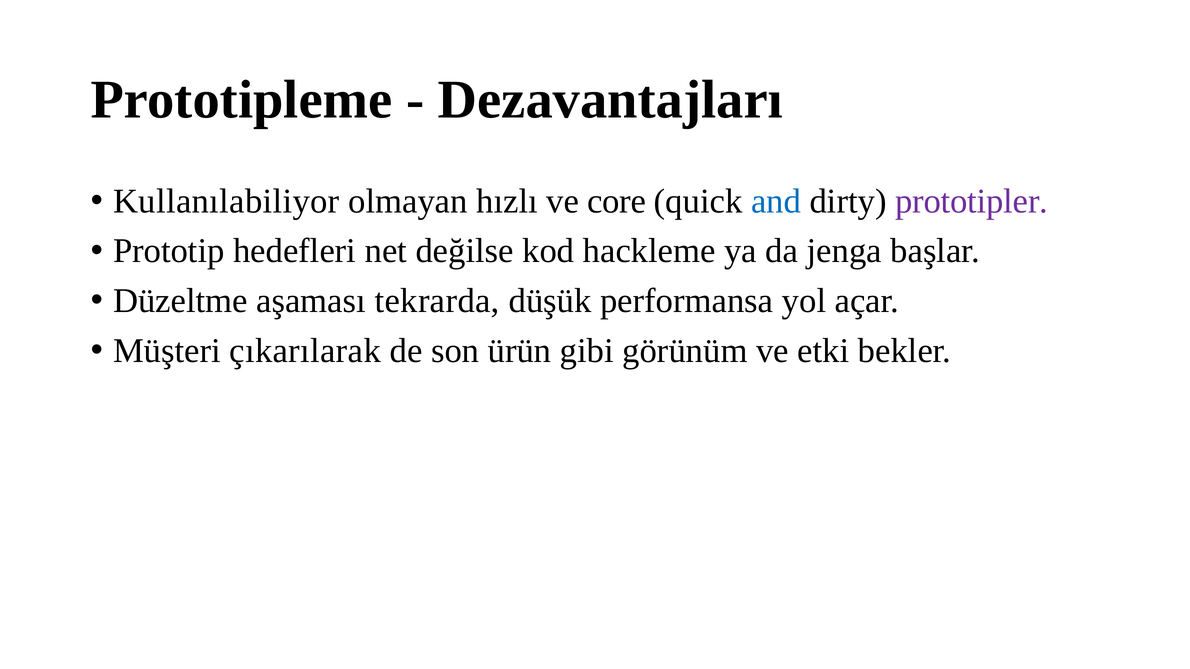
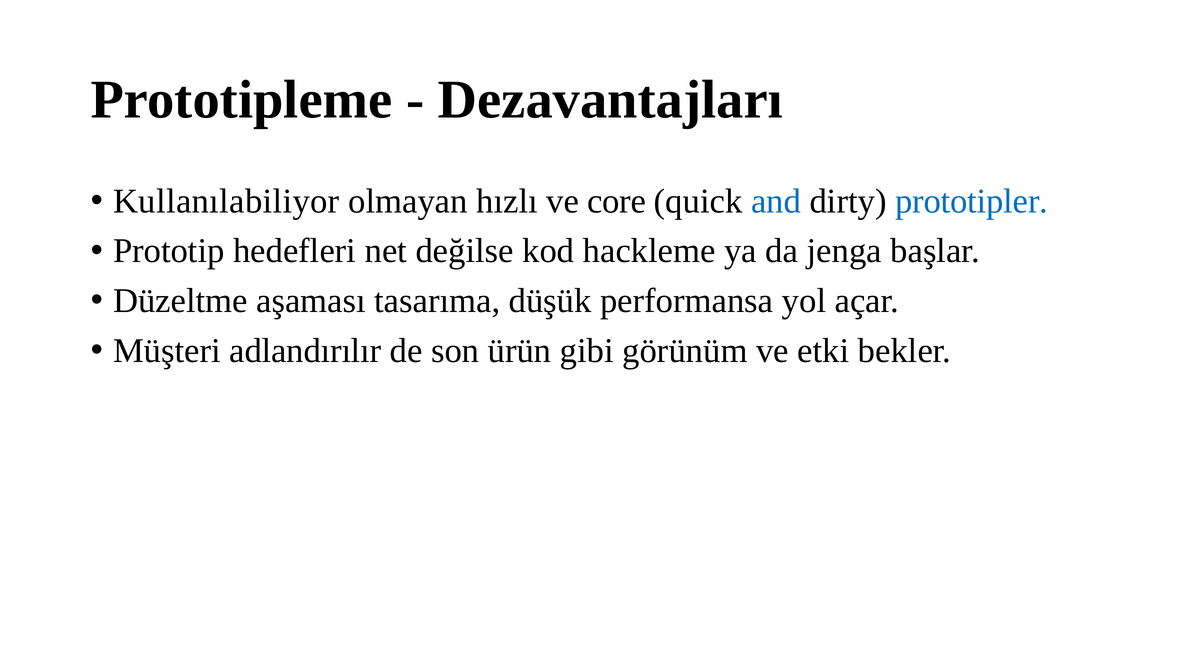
prototipler colour: purple -> blue (972, 201)
tekrarda: tekrarda -> tasarıma (437, 301)
çıkarılarak: çıkarılarak -> adlandırılır (305, 351)
